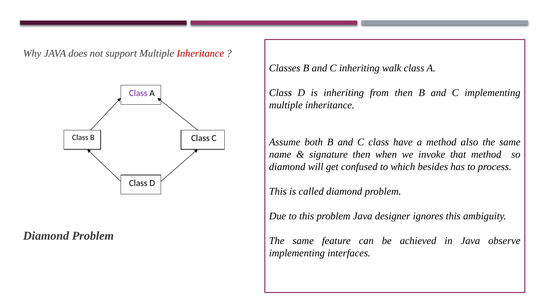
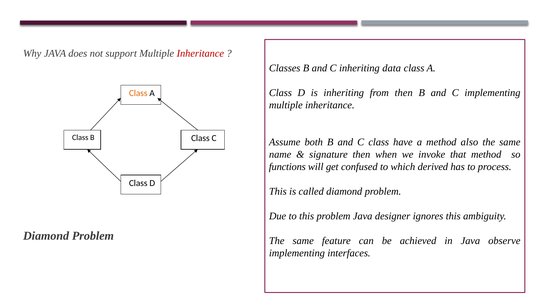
walk: walk -> data (392, 68)
Class colour: purple -> orange (138, 93)
diamond: diamond -> functions (287, 167)
besides: besides -> derived (433, 167)
